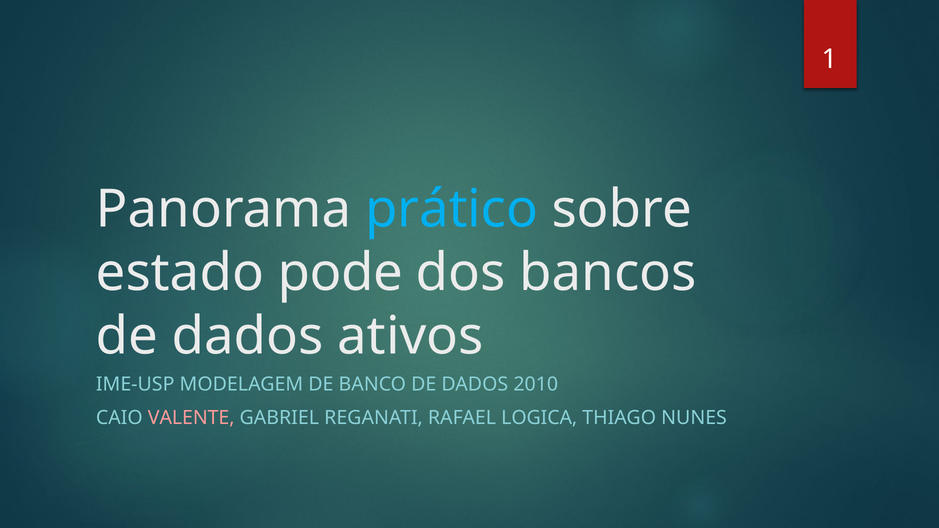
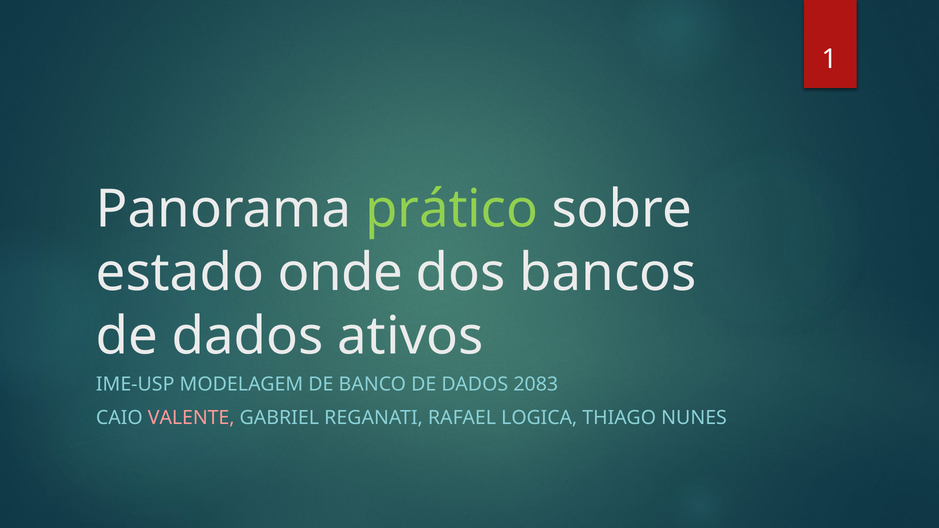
prático colour: light blue -> light green (452, 210)
pode: pode -> onde (340, 273)
2010: 2010 -> 2083 (536, 385)
